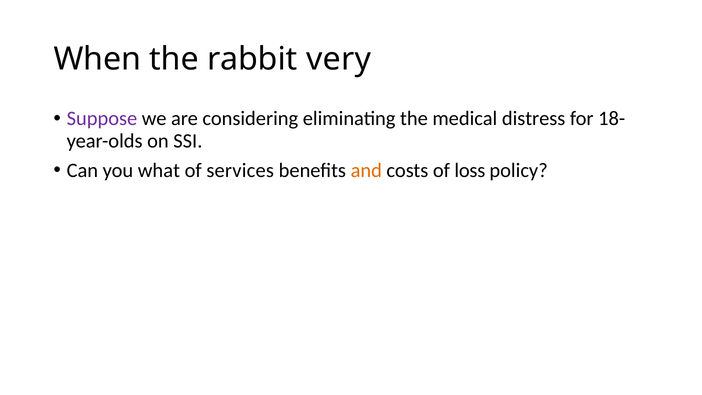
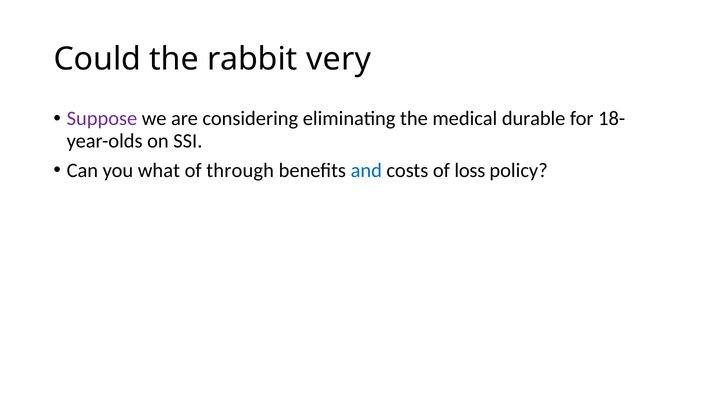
When: When -> Could (97, 59)
distress: distress -> durable (534, 119)
services: services -> through (240, 170)
and colour: orange -> blue (366, 170)
